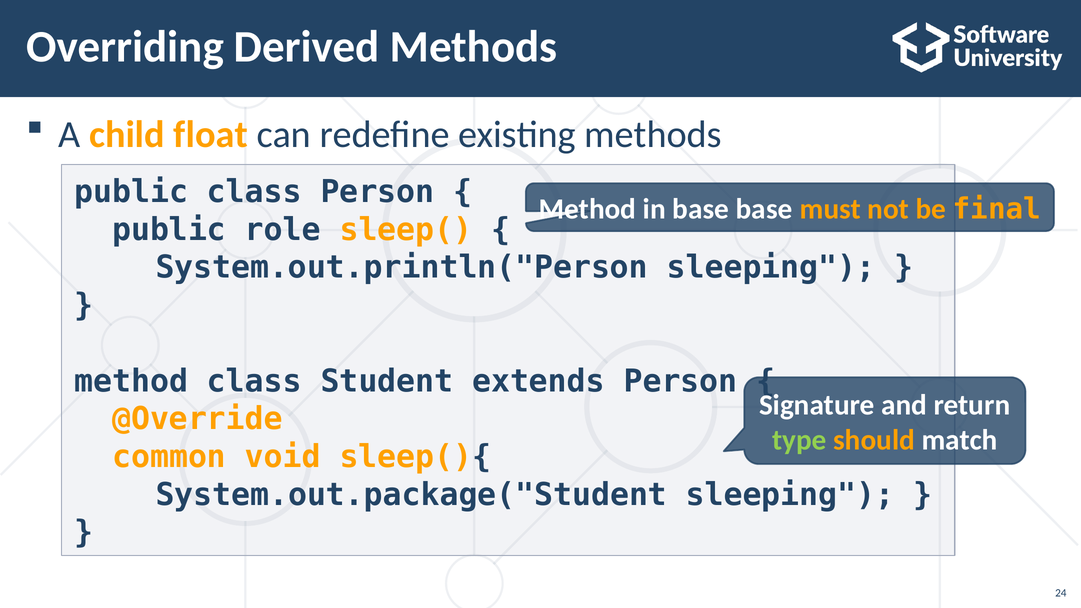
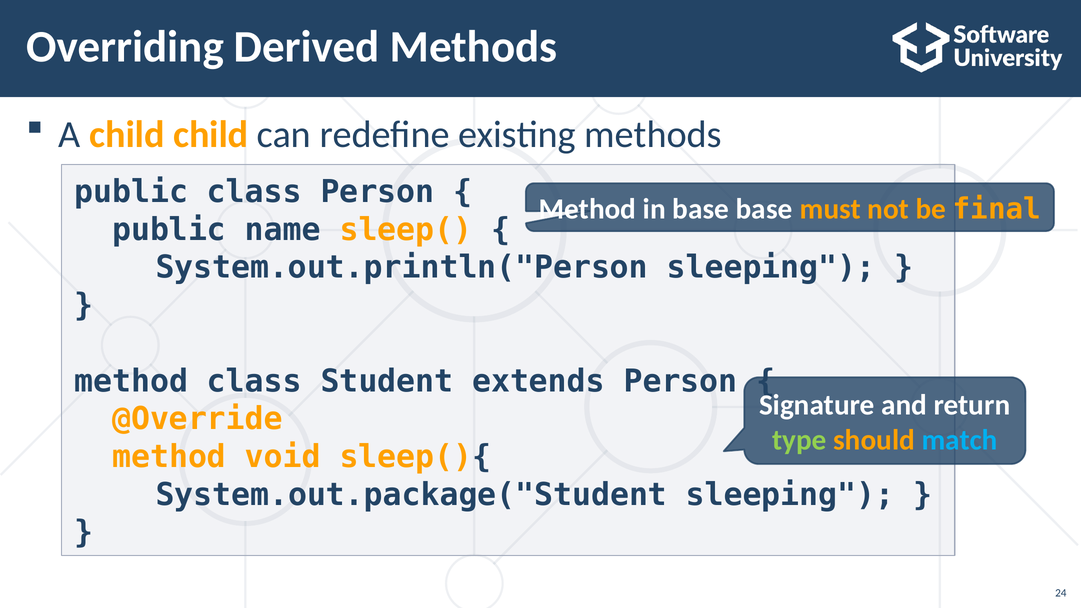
child float: float -> child (211, 135)
role: role -> name (283, 230)
match colour: white -> light blue (959, 440)
common: common -> method (169, 457)
